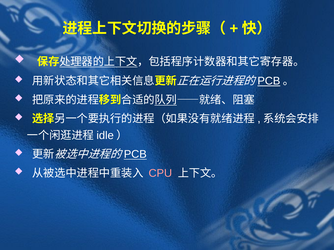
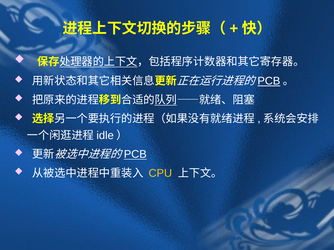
CPU colour: pink -> yellow (160, 174)
